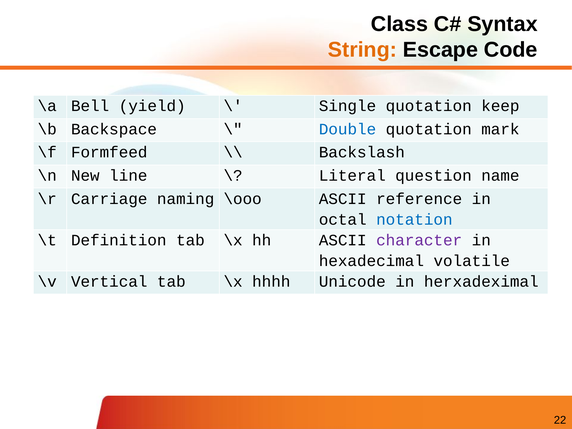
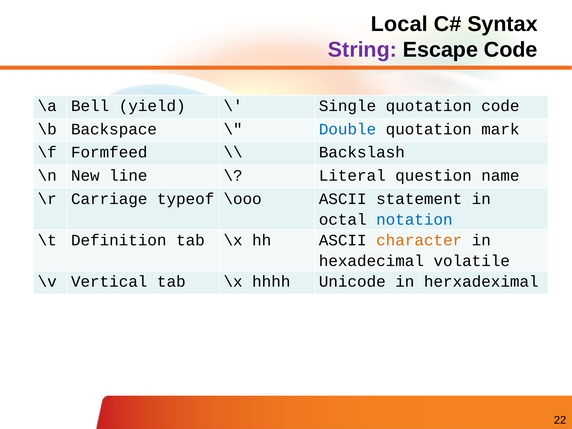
Class: Class -> Local (399, 24)
String colour: orange -> purple (362, 50)
quotation keep: keep -> code (500, 106)
naming: naming -> typeof (186, 199)
reference: reference -> statement (419, 199)
character colour: purple -> orange (419, 240)
